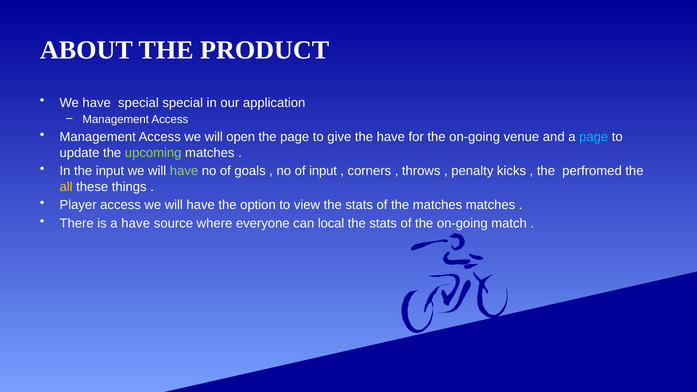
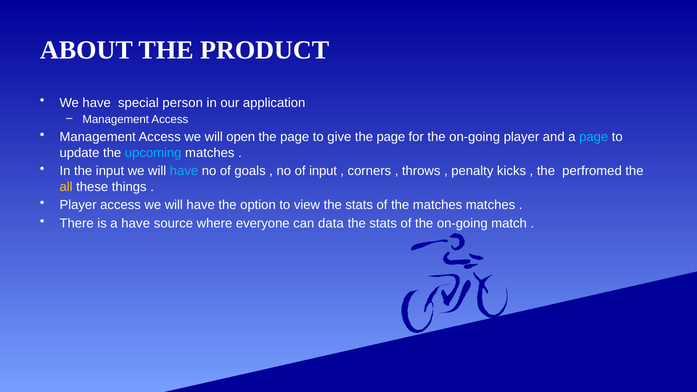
special special: special -> person (183, 103)
give the have: have -> page (391, 137)
on-going venue: venue -> player (521, 137)
upcoming colour: light green -> light blue (153, 153)
have colour: light green -> light blue (184, 171)
local: local -> data (331, 223)
